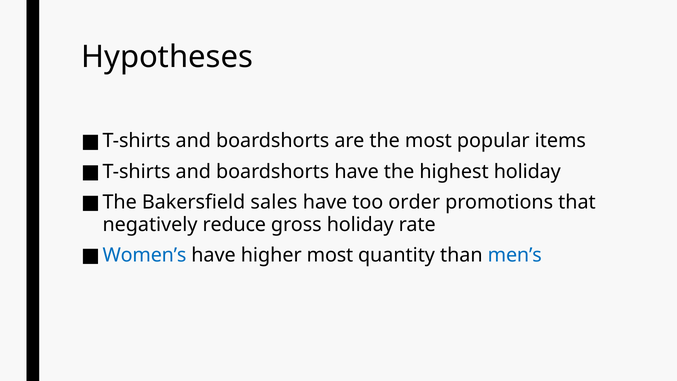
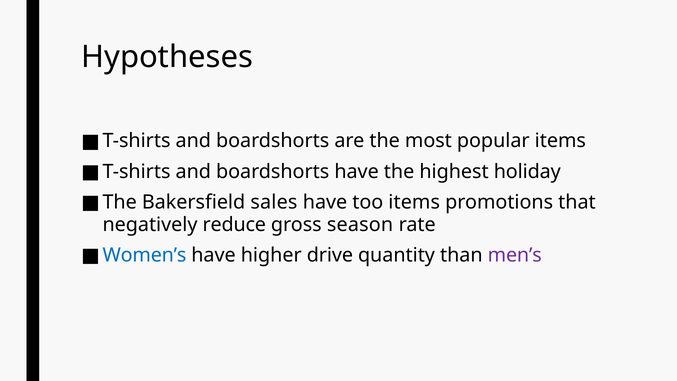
too order: order -> items (414, 202)
gross holiday: holiday -> season (360, 224)
higher most: most -> drive (330, 255)
men’s colour: blue -> purple (515, 255)
